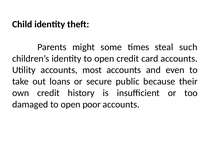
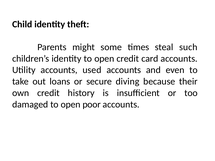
most: most -> used (92, 70)
public: public -> diving (128, 82)
